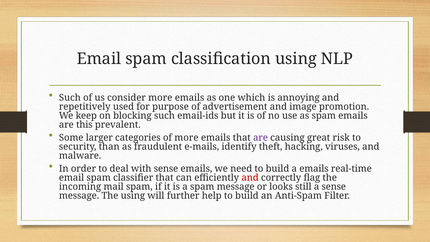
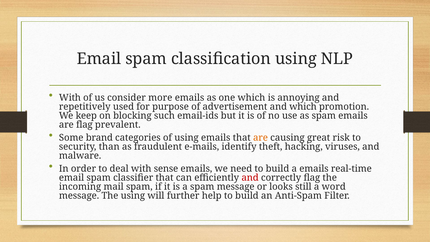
Such: Such -> With (70, 98)
and image: image -> which (303, 107)
are this: this -> flag (84, 125)
larger: larger -> brand (99, 138)
of more: more -> using (186, 138)
are colour: purple -> orange (260, 138)
a sense: sense -> word (334, 187)
